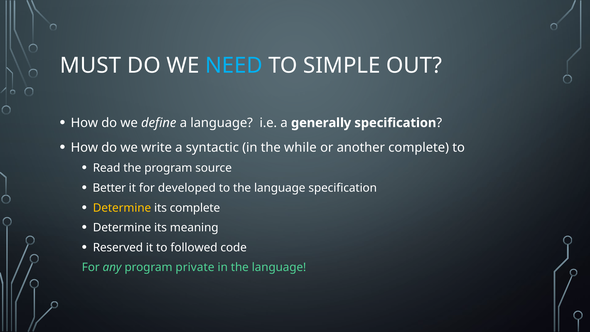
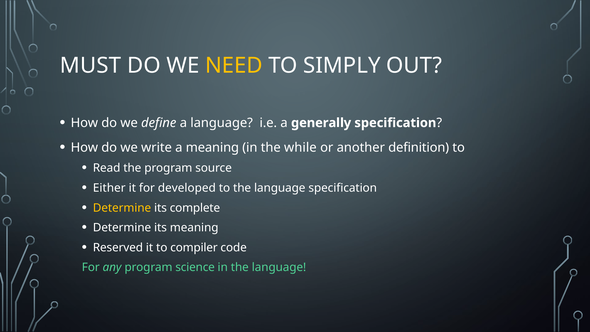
NEED colour: light blue -> yellow (234, 66)
SIMPLE: SIMPLE -> SIMPLY (342, 66)
a syntactic: syntactic -> meaning (212, 148)
another complete: complete -> definition (419, 148)
Better: Better -> Either (109, 188)
followed: followed -> compiler (194, 247)
private: private -> science (195, 267)
